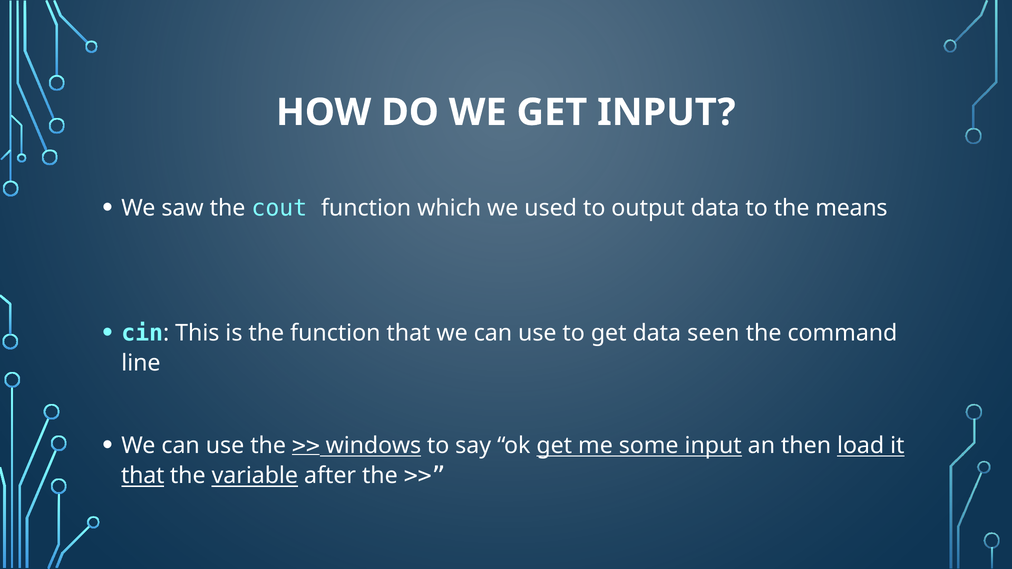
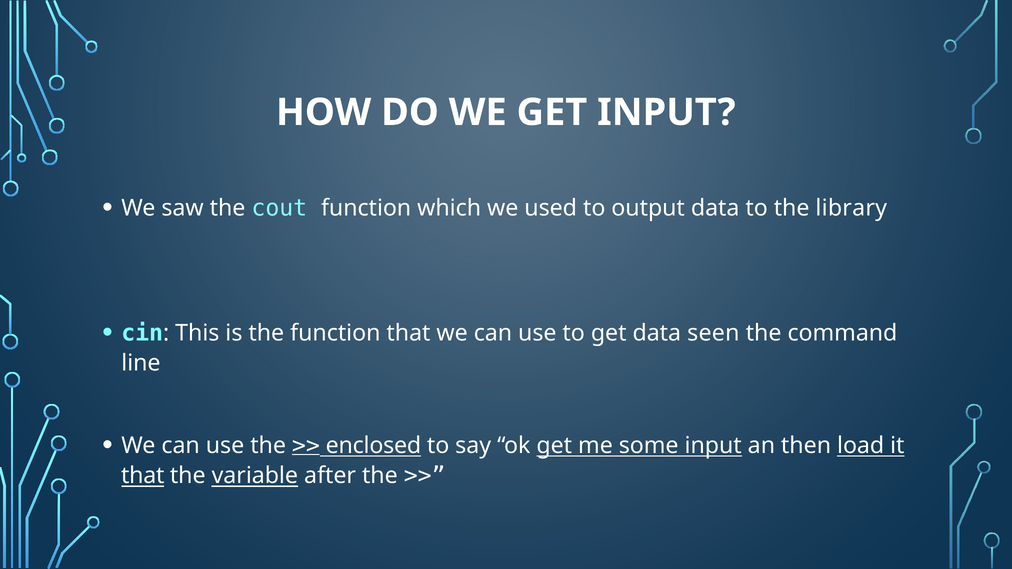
means: means -> library (851, 208)
windows: windows -> enclosed (373, 446)
